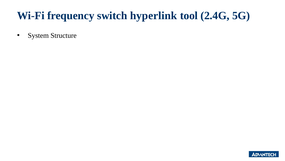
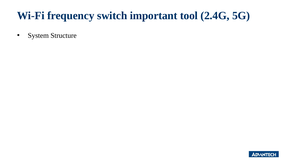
hyperlink: hyperlink -> important (154, 16)
